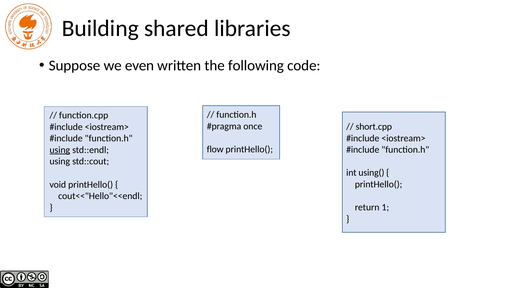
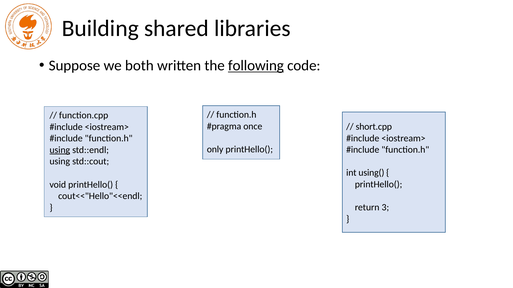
even: even -> both (139, 66)
following underline: none -> present (256, 66)
flow: flow -> only (215, 150)
1: 1 -> 3 (385, 208)
